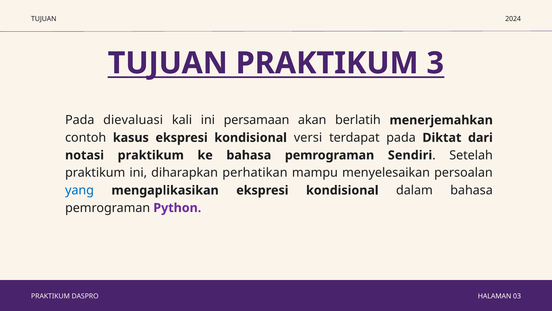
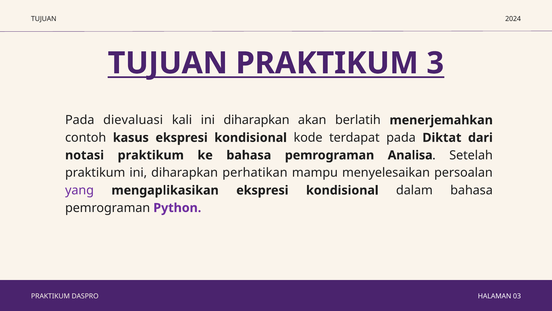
kali ini persamaan: persamaan -> diharapkan (257, 120)
versi: versi -> kode (308, 138)
Sendiri: Sendiri -> Analisa (410, 155)
yang colour: blue -> purple (80, 190)
